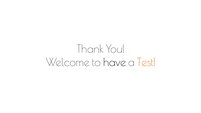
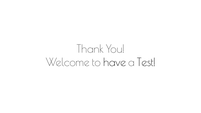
Test colour: orange -> black (146, 63)
